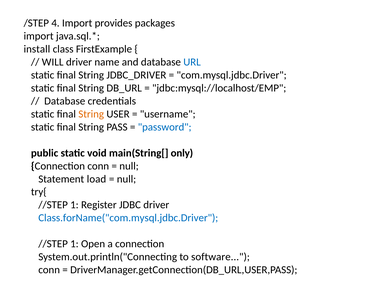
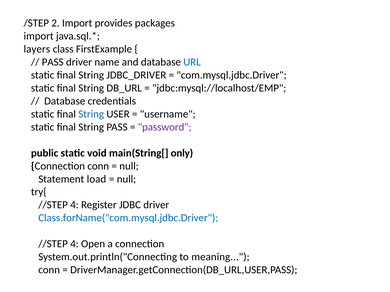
4: 4 -> 2 (55, 23)
install: install -> layers (37, 49)
WILL: WILL -> PASS (53, 62)
String colour: orange -> blue (91, 114)
password colour: blue -> purple (165, 127)
1: 1 -> 4 (74, 205)
1: 1 -> 4 (74, 244)
software: software -> meaning (220, 257)
